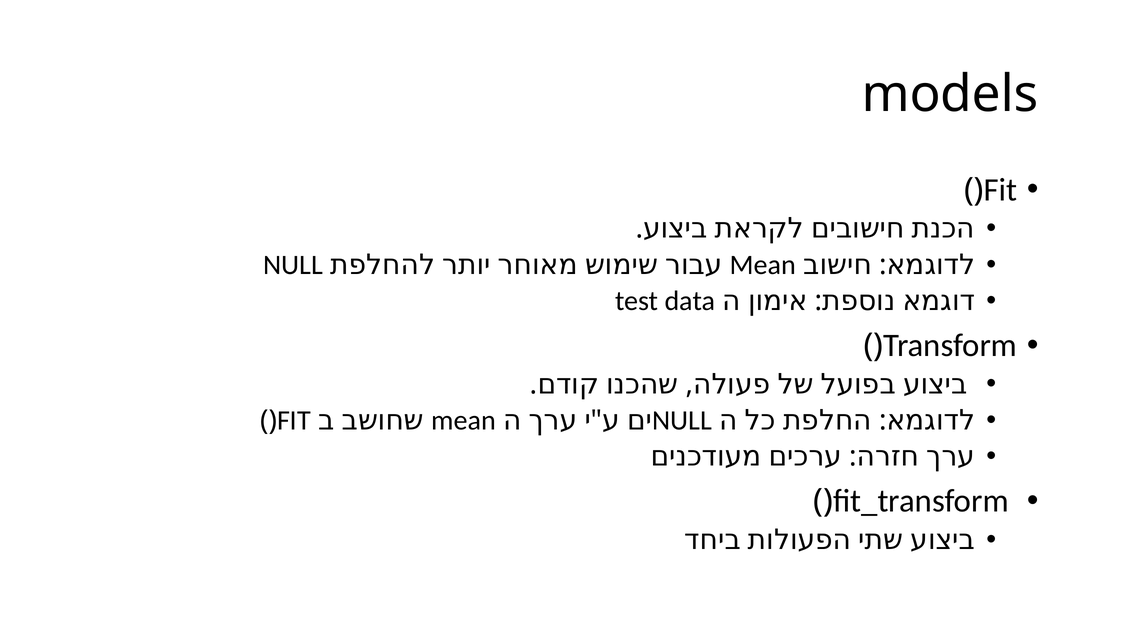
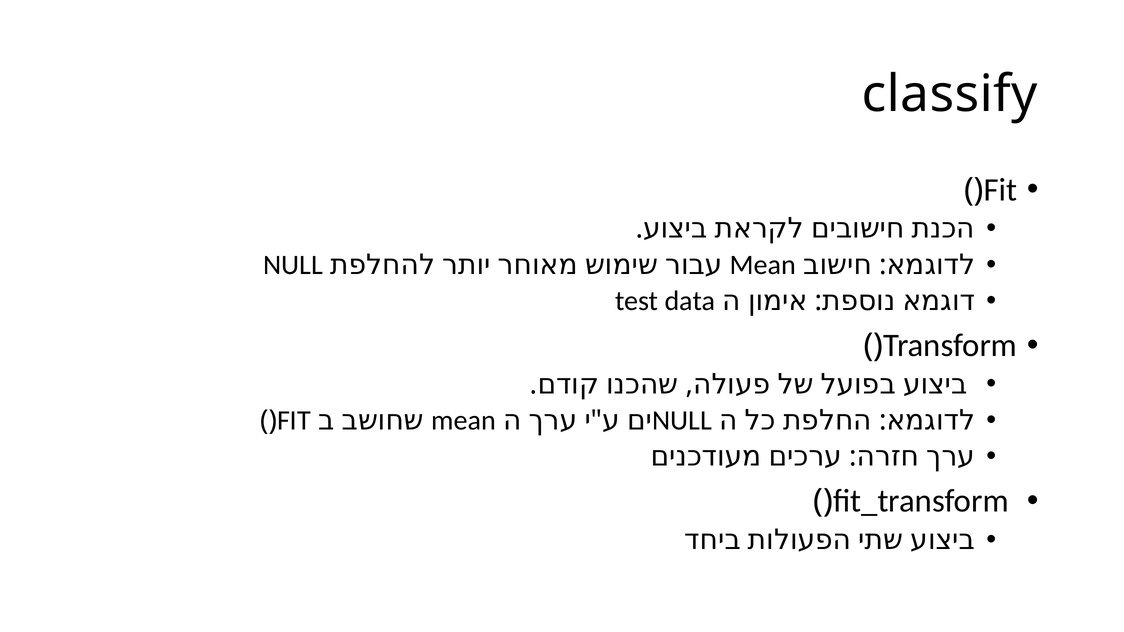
models: models -> classify (950, 94)
